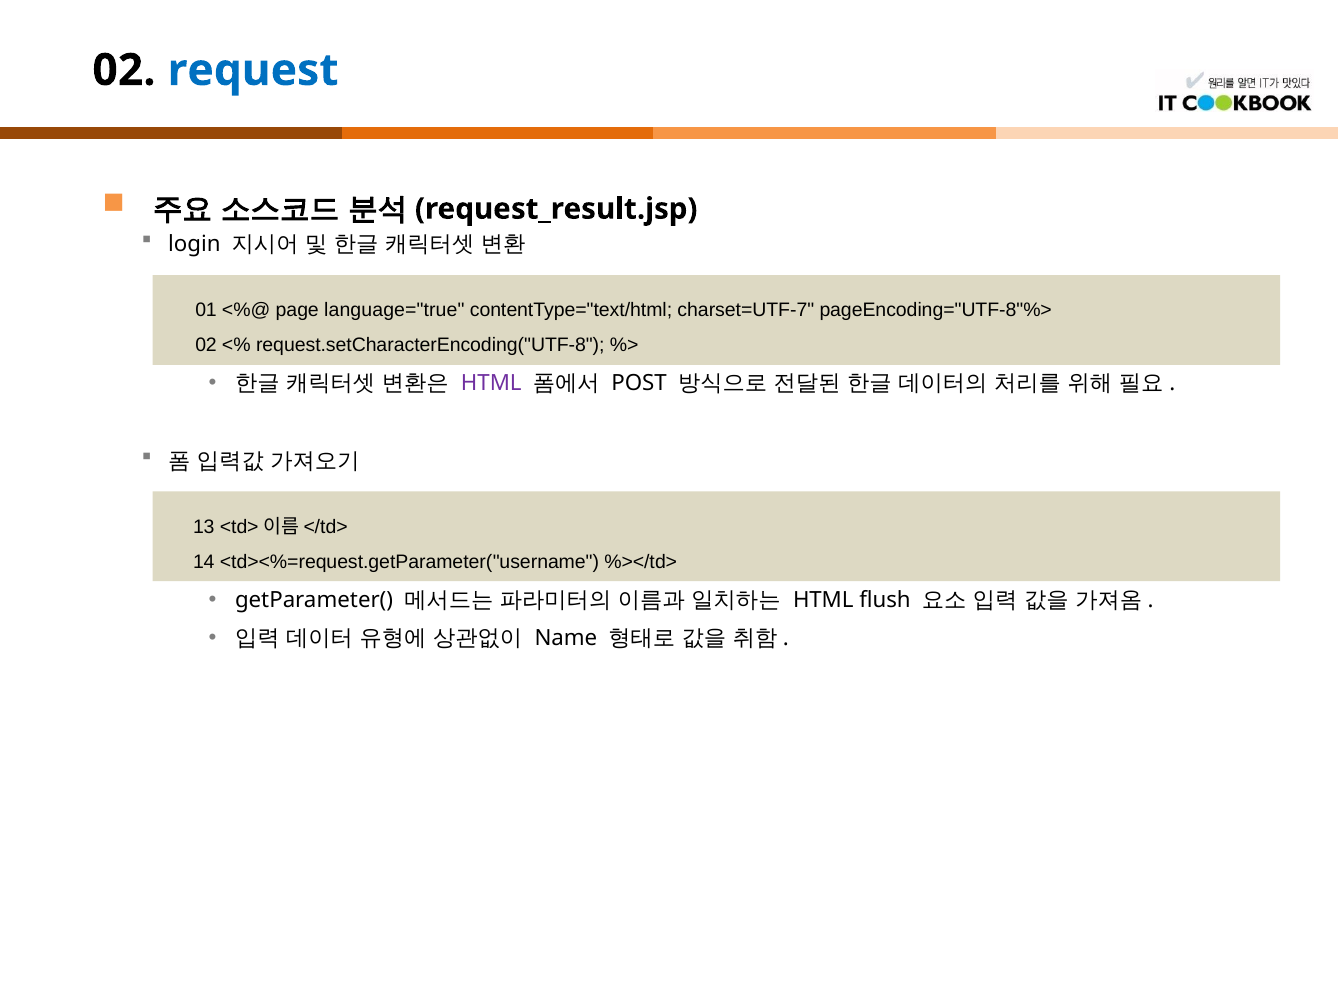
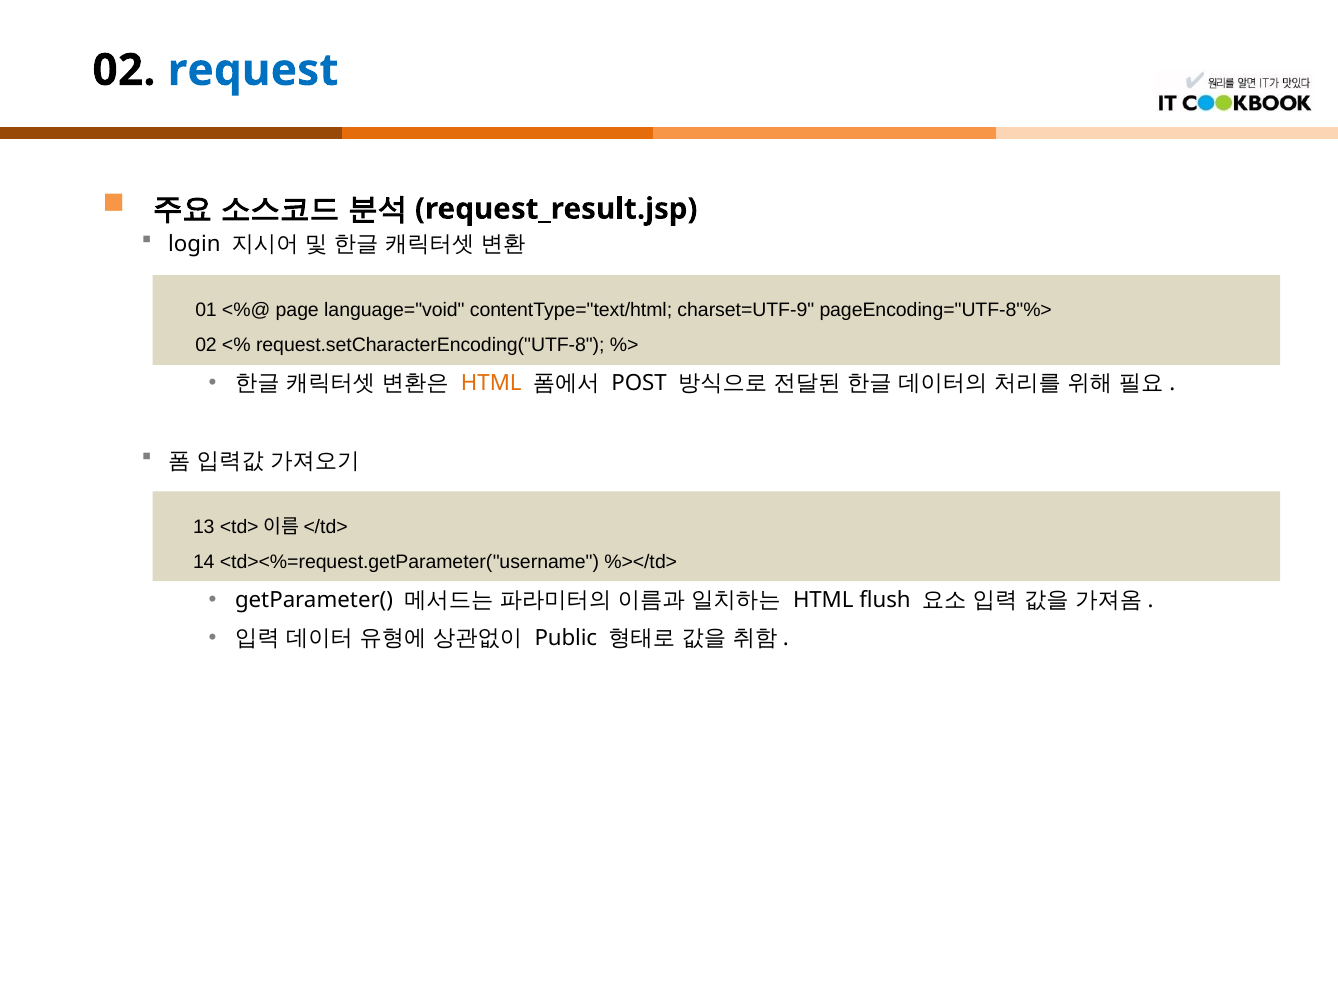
language="true: language="true -> language="void (394, 310)
charset=UTF-7: charset=UTF-7 -> charset=UTF-9 (746, 310)
HTML colour: purple -> orange (491, 383)
Name: Name -> Public (566, 638)
